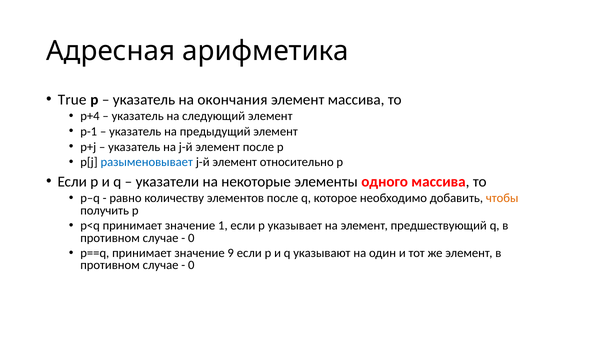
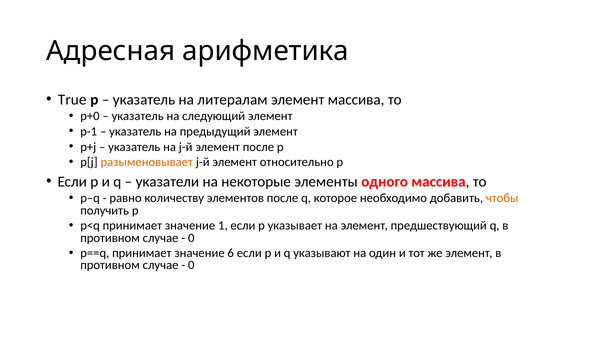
окончания: окончания -> литералам (232, 100)
p+4: p+4 -> p+0 (90, 116)
разыменовывает colour: blue -> orange (147, 162)
9: 9 -> 6 (231, 253)
